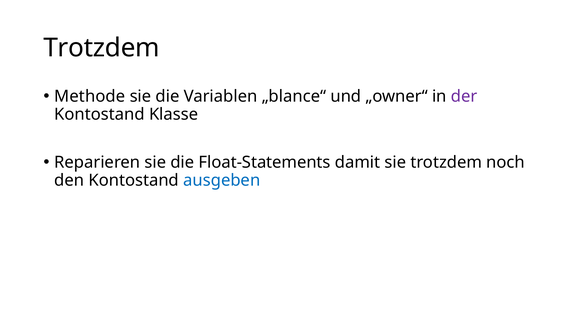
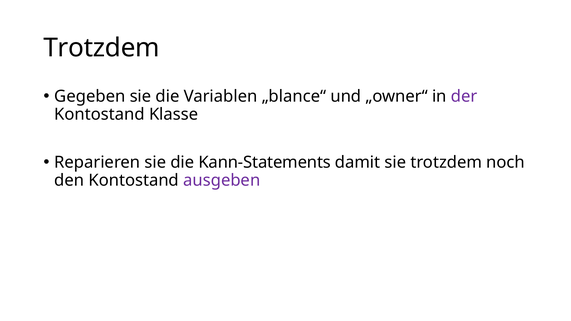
Methode: Methode -> Gegeben (90, 97)
Float-Statements: Float-Statements -> Kann-Statements (265, 162)
ausgeben colour: blue -> purple (222, 180)
